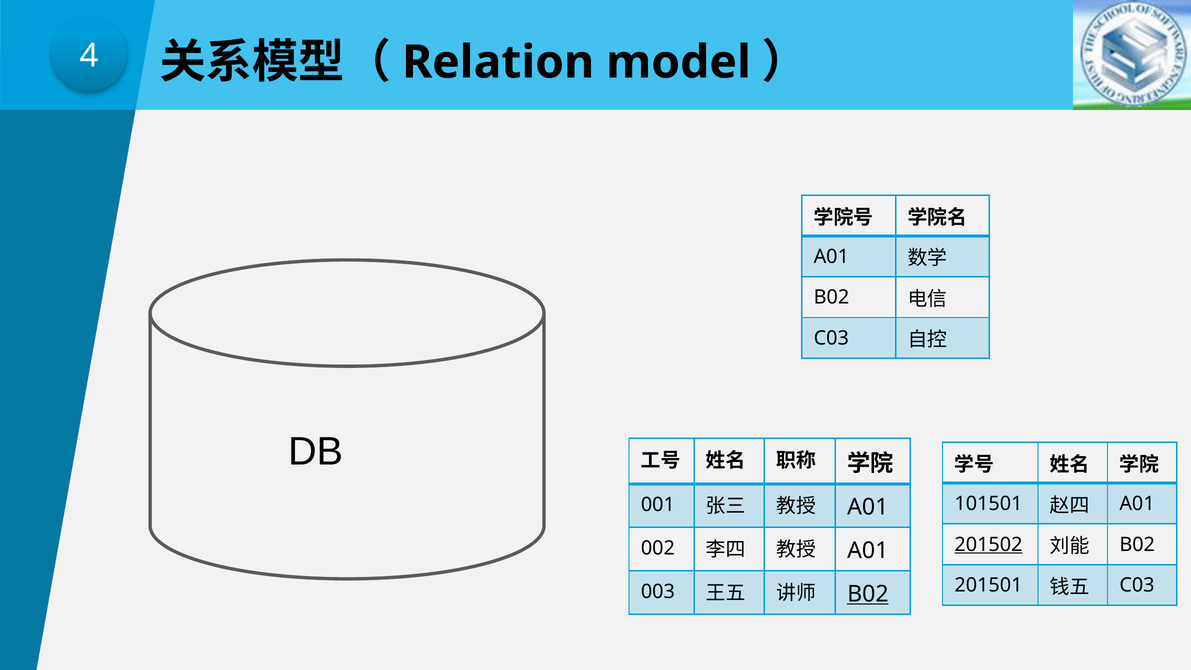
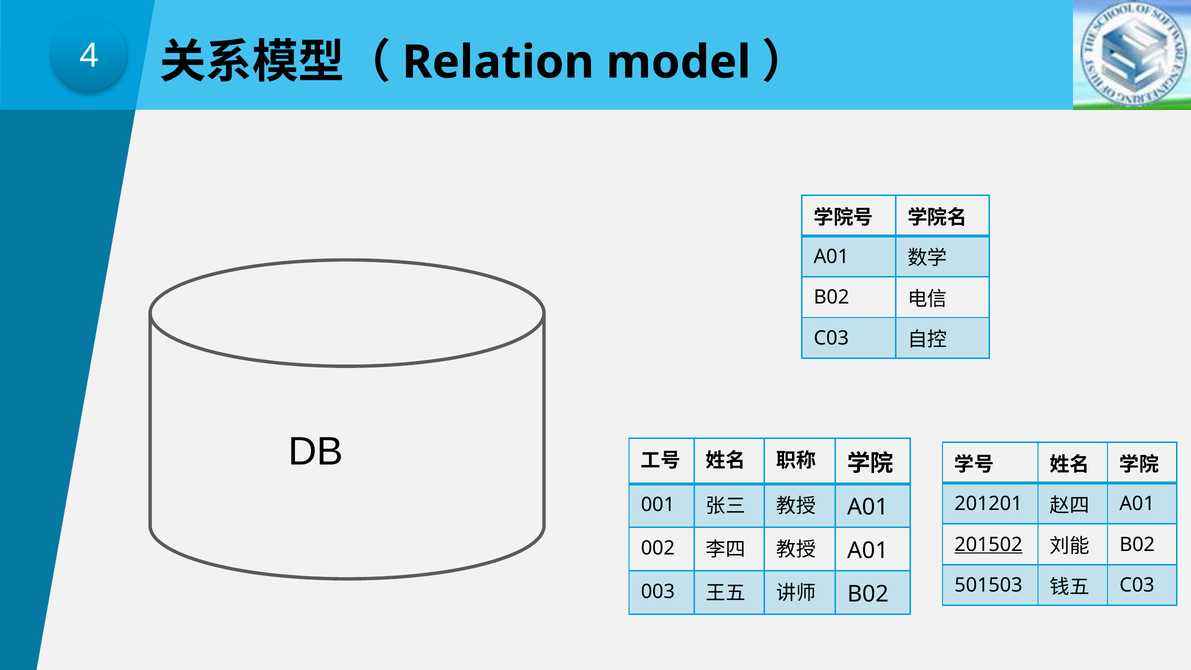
101501: 101501 -> 201201 (988, 504)
201501: 201501 -> 501503 (988, 585)
B02 underline: present -> none (868, 594)
